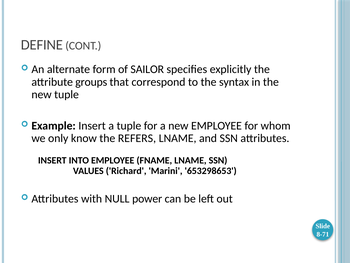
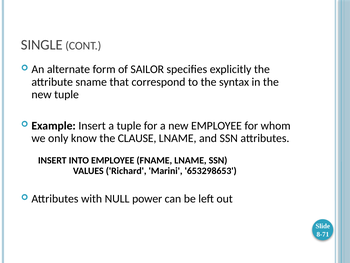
DEFINE: DEFINE -> SINGLE (42, 45)
groups: groups -> sname (91, 82)
REFERS: REFERS -> CLAUSE (137, 138)
